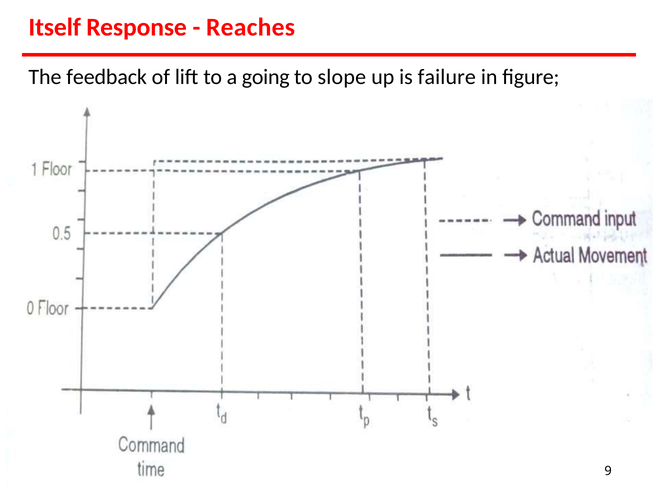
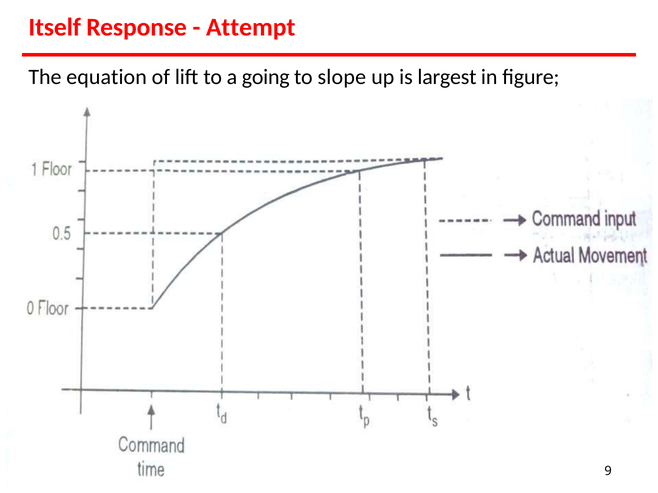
Reaches: Reaches -> Attempt (251, 27)
feedback: feedback -> equation (107, 77)
failure: failure -> largest (447, 77)
